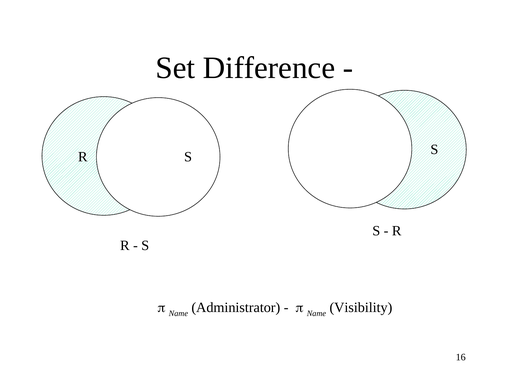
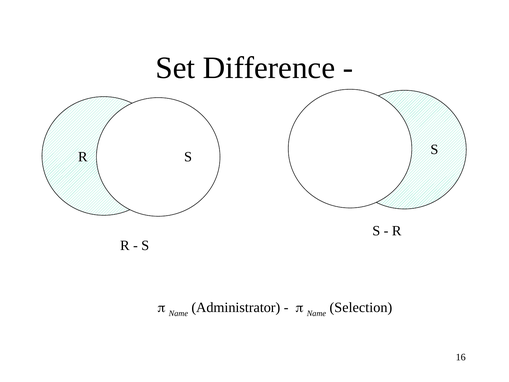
Visibility: Visibility -> Selection (361, 307)
